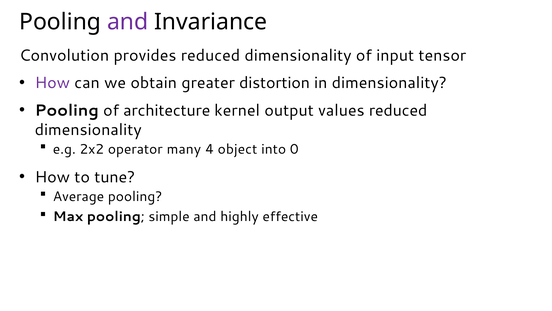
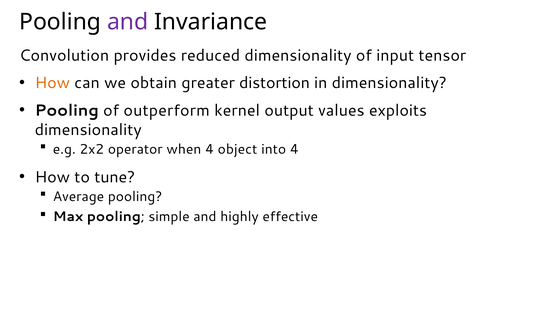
How colour: purple -> orange (52, 83)
architecture: architecture -> outperform (167, 110)
values reduced: reduced -> exploits (398, 110)
many: many -> when (184, 149)
into 0: 0 -> 4 (294, 149)
